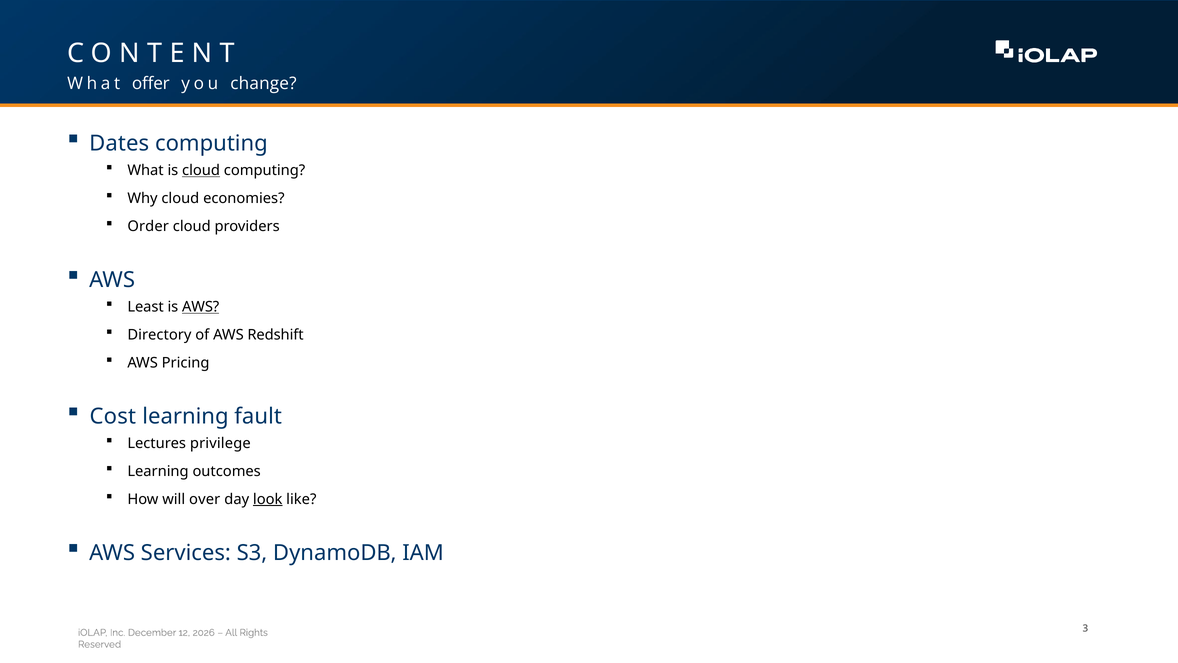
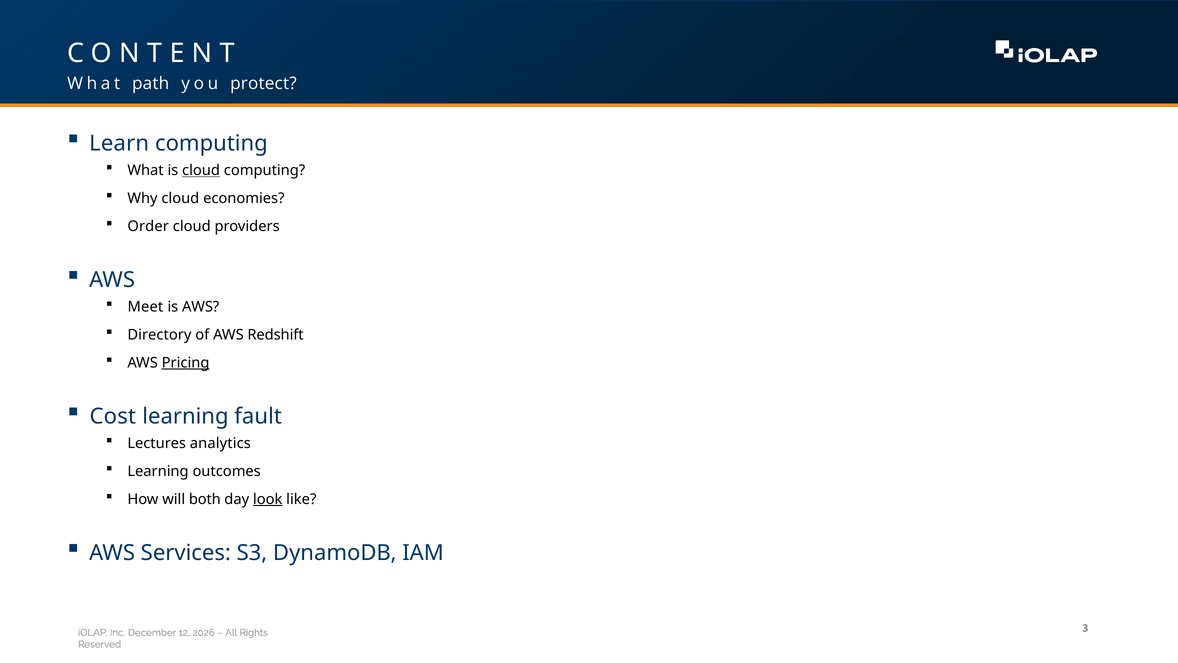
offer: offer -> path (151, 84)
change: change -> protect (263, 84)
Dates: Dates -> Learn (119, 143)
Least: Least -> Meet (145, 307)
AWS underline: present -> none (201, 307)
Pricing underline: none -> present (186, 362)
privilege: privilege -> analytics (220, 443)
over: over -> both (205, 499)
